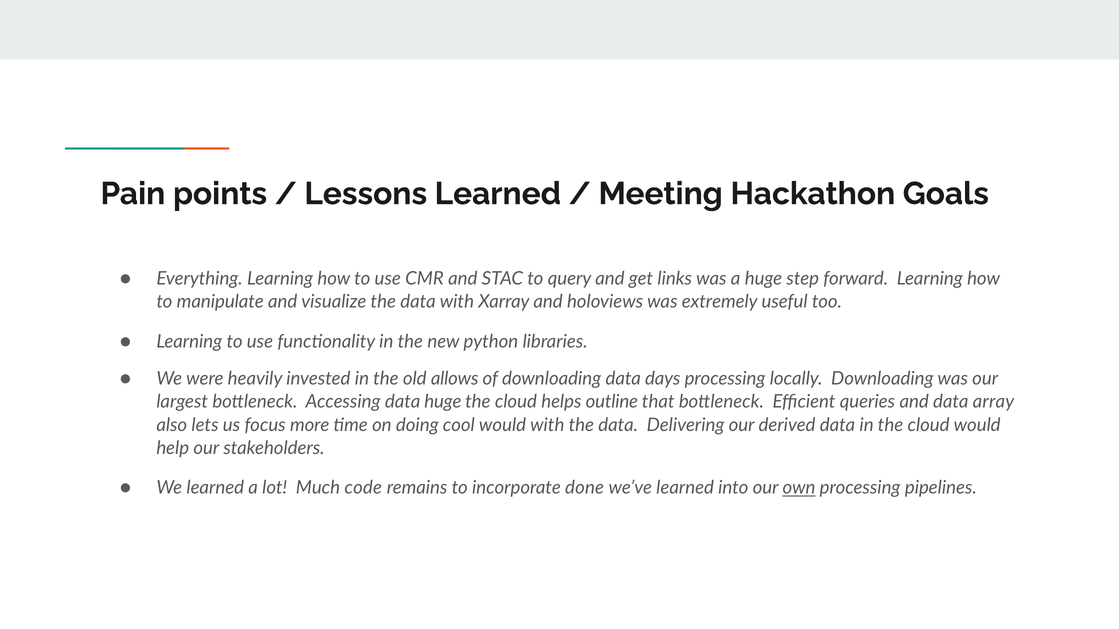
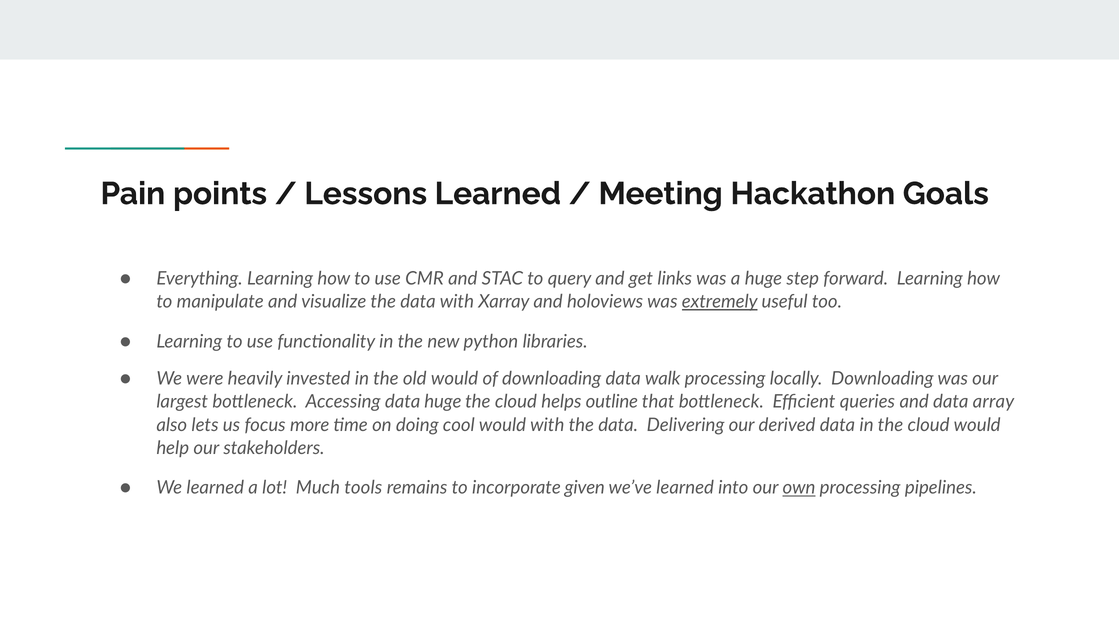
extremely underline: none -> present (720, 302)
old allows: allows -> would (455, 379)
days: days -> walk (663, 379)
code: code -> tools (363, 488)
done: done -> given (585, 488)
